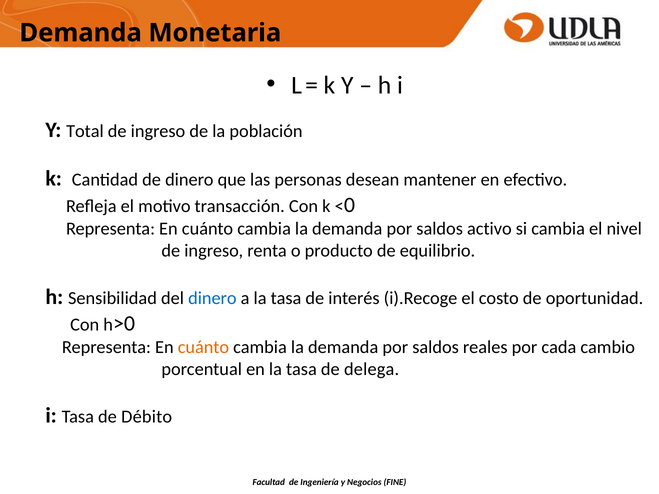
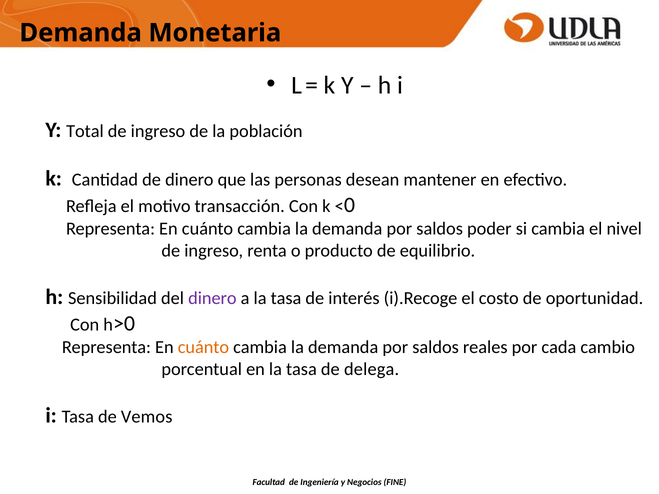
activo: activo -> poder (489, 229)
dinero colour: blue -> purple (212, 298)
Débito: Débito -> Vemos (147, 417)
